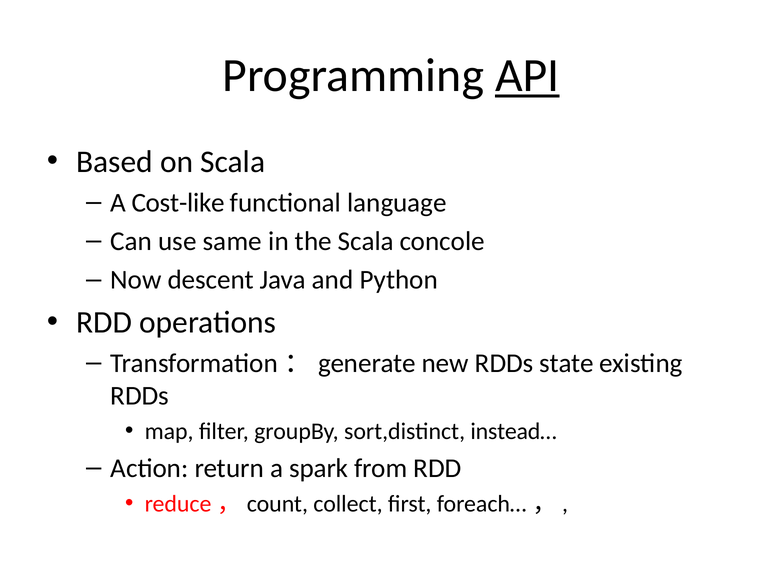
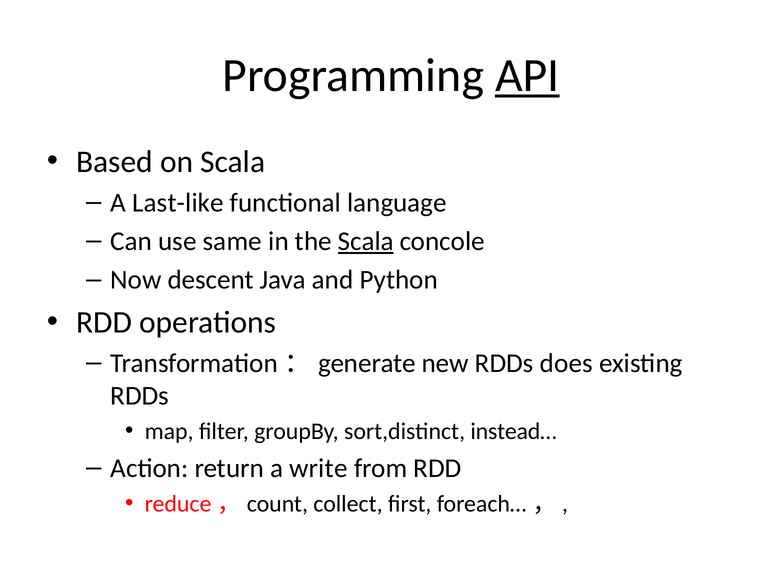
Cost-like: Cost-like -> Last-like (178, 203)
Scala underline: none -> present (366, 242)
state: state -> does (566, 364)
spark: spark -> write (318, 469)
